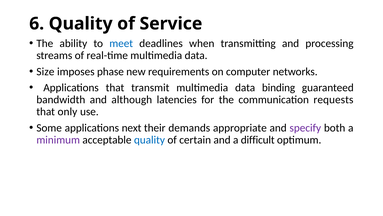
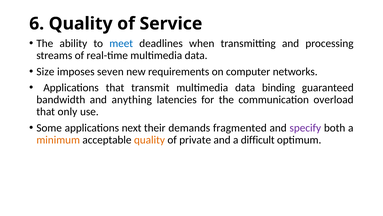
phase: phase -> seven (110, 71)
although: although -> anything (132, 99)
requests: requests -> overload (333, 99)
appropriate: appropriate -> fragmented (240, 128)
minimum colour: purple -> orange (58, 140)
quality colour: blue -> orange (149, 140)
certain: certain -> private (195, 140)
